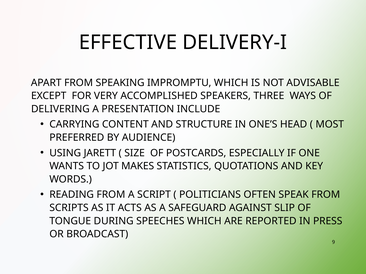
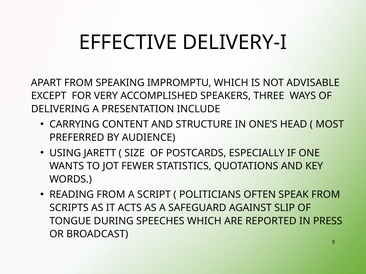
MAKES: MAKES -> FEWER (138, 166)
